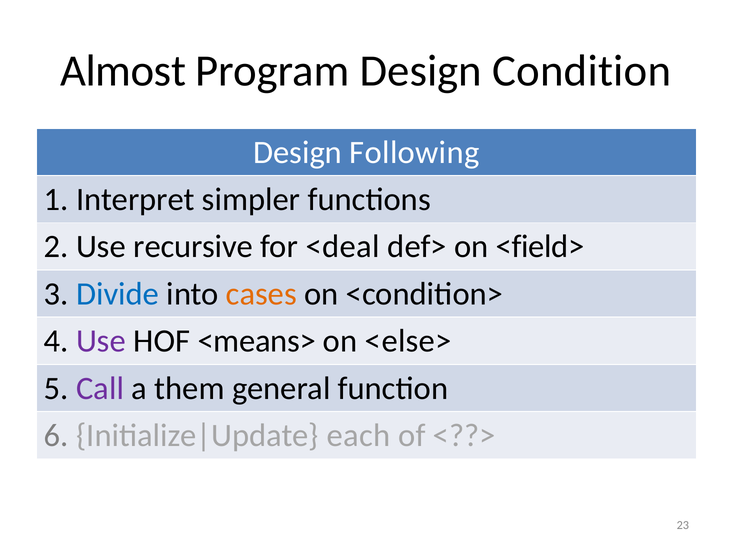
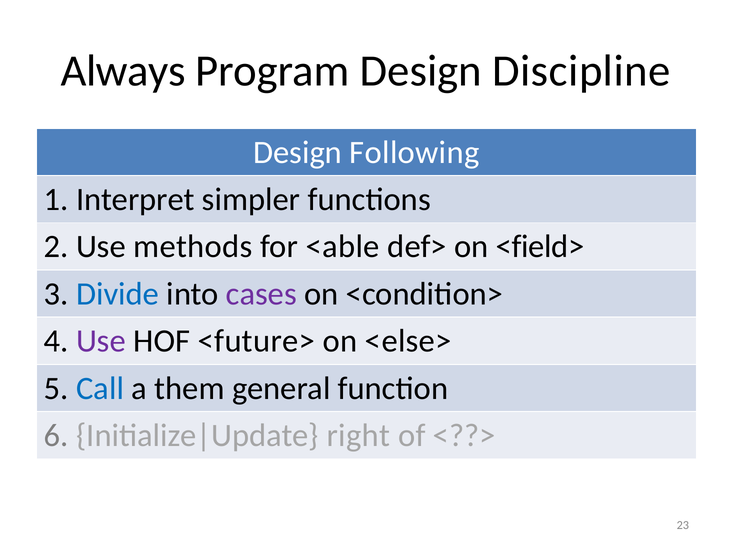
Almost: Almost -> Always (123, 71)
Condition: Condition -> Discipline (581, 71)
recursive: recursive -> methods (193, 247)
<deal: <deal -> <able (343, 247)
cases colour: orange -> purple (261, 294)
<means>: <means> -> <future> (256, 341)
Call colour: purple -> blue (100, 388)
each: each -> right (358, 435)
